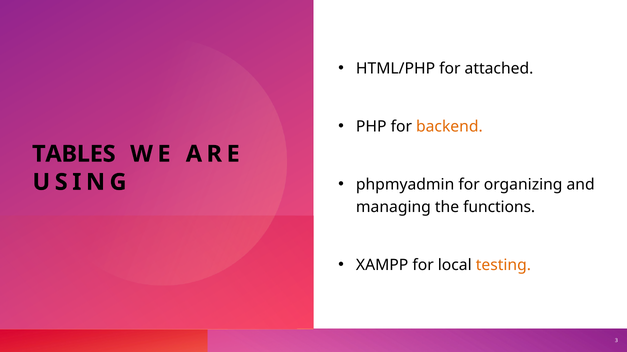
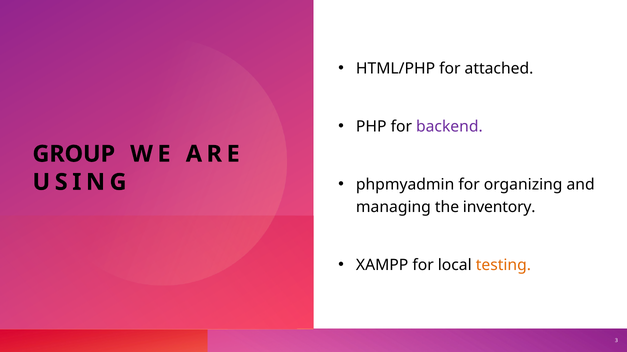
backend colour: orange -> purple (449, 127)
TABLES: TABLES -> GROUP (74, 154)
functions: functions -> inventory (499, 207)
